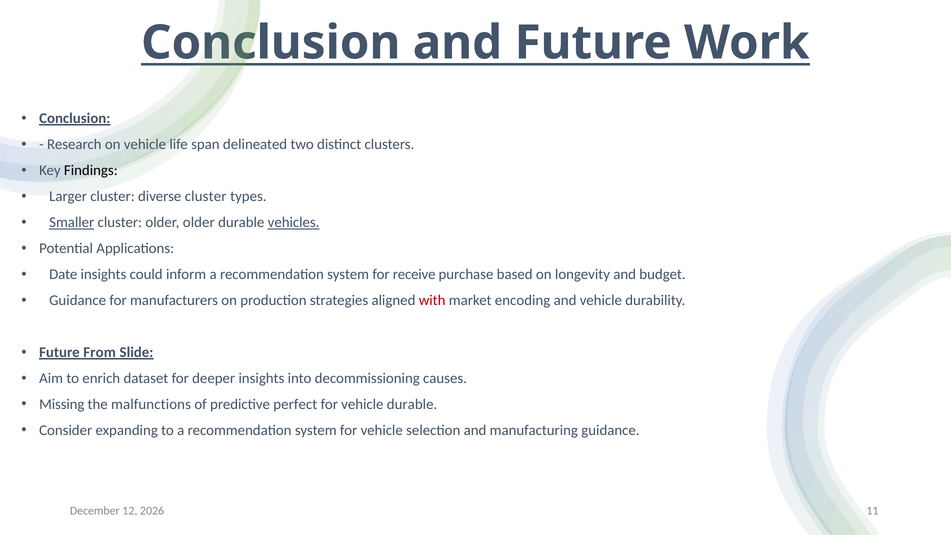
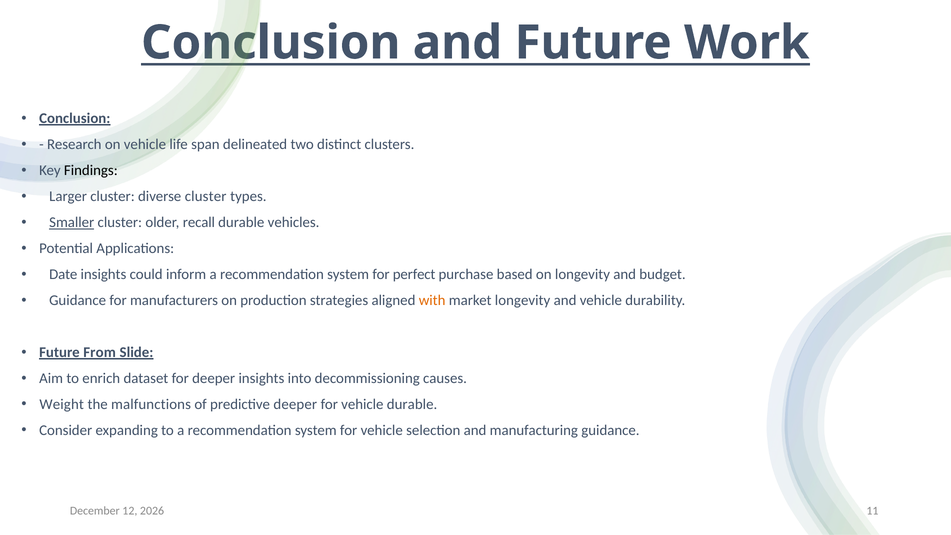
older older: older -> recall (199, 222)
vehicles underline: present -> none (294, 222)
receive: receive -> perfect (414, 274)
with colour: red -> orange (432, 300)
market encoding: encoding -> longevity (523, 300)
Missing: Missing -> Weight (62, 404)
predictive perfect: perfect -> deeper (295, 404)
